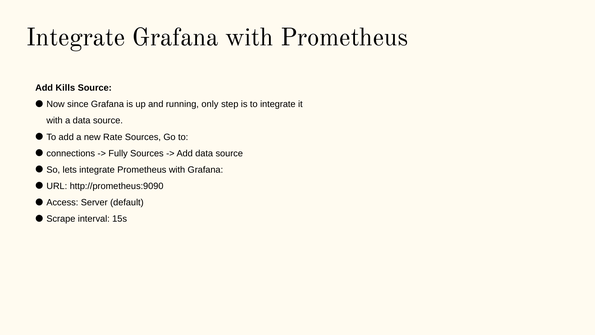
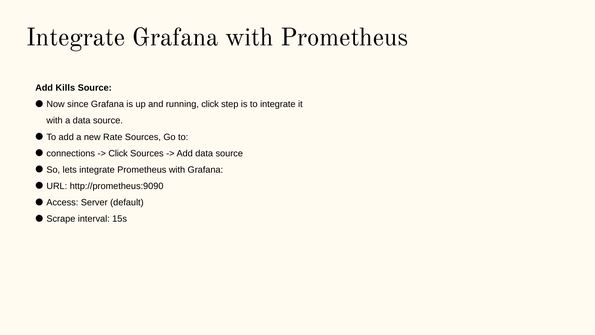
running only: only -> click (210, 104)
Fully: Fully -> Click (118, 153)
